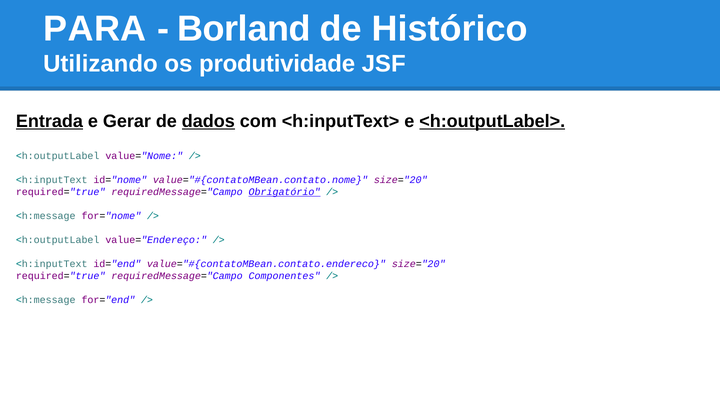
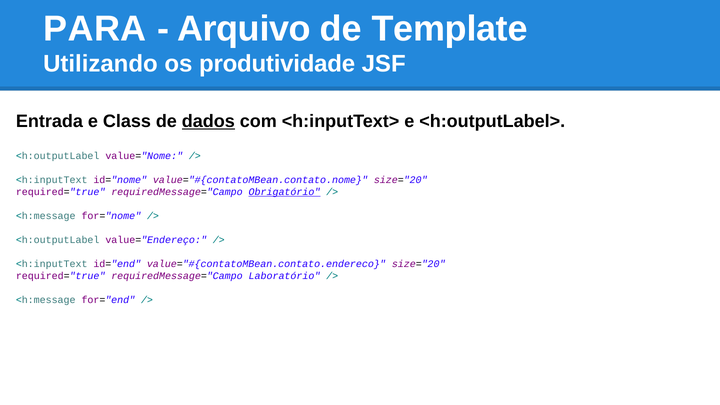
Borland: Borland -> Arquivo (244, 29)
Histórico: Histórico -> Template (450, 29)
Entrada underline: present -> none (49, 121)
Gerar: Gerar -> Class (127, 121)
<h:outputLabel> underline: present -> none (492, 121)
Componentes: Componentes -> Laboratório (284, 276)
